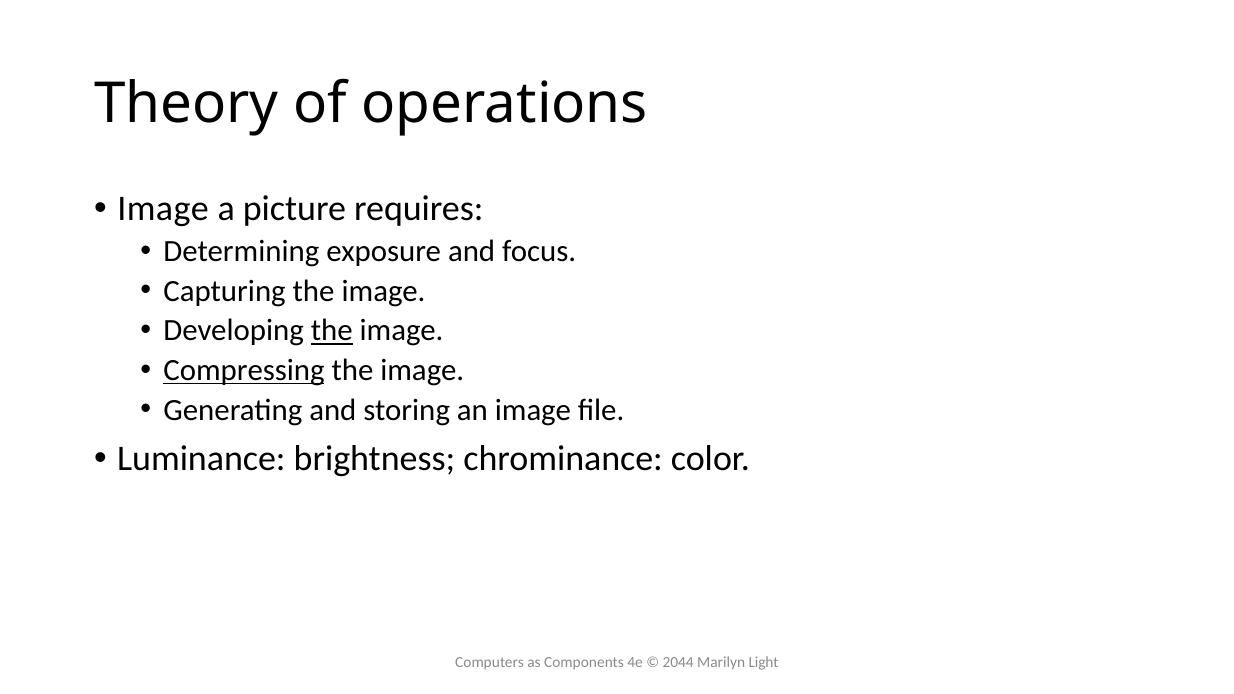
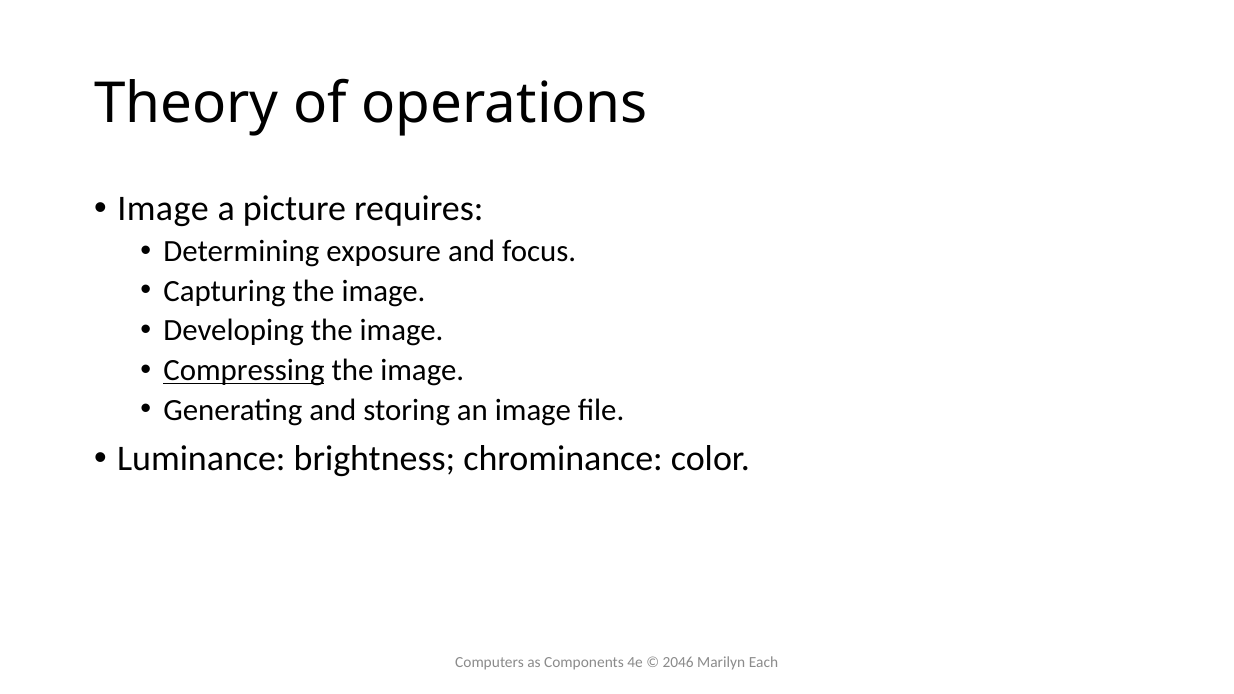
the underline: present -> none (332, 331)
2044: 2044 -> 2046 (678, 663)
Light: Light -> Each (763, 663)
